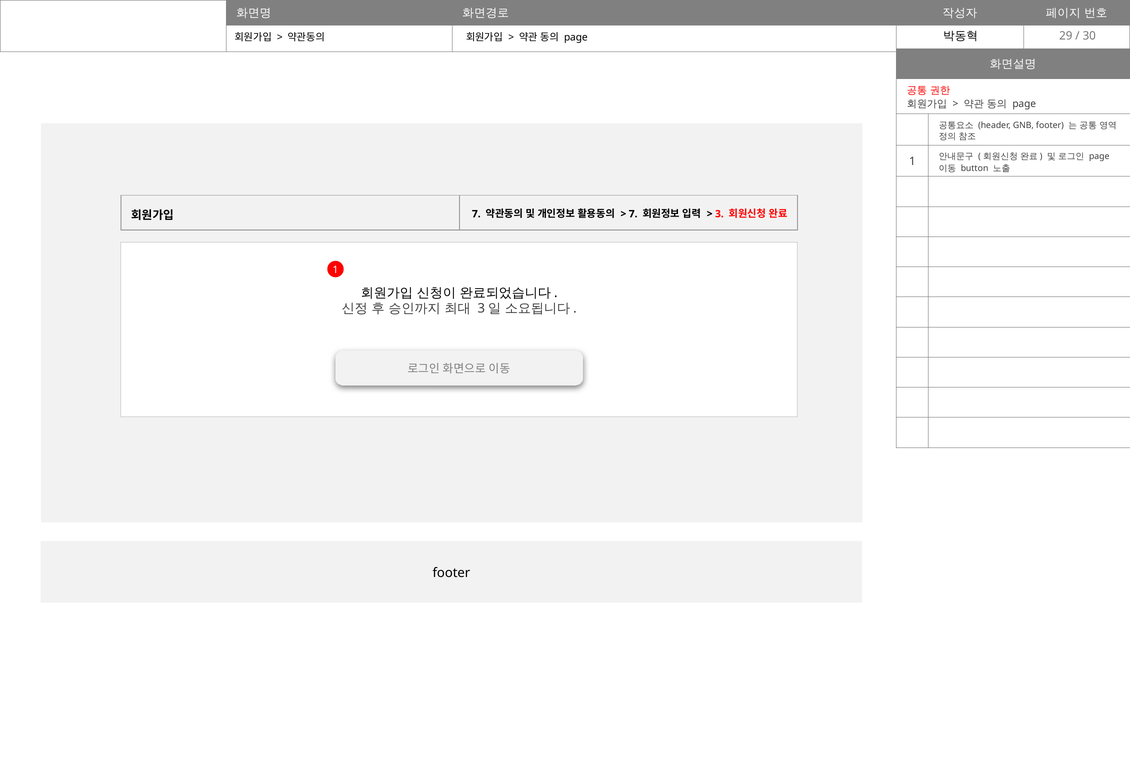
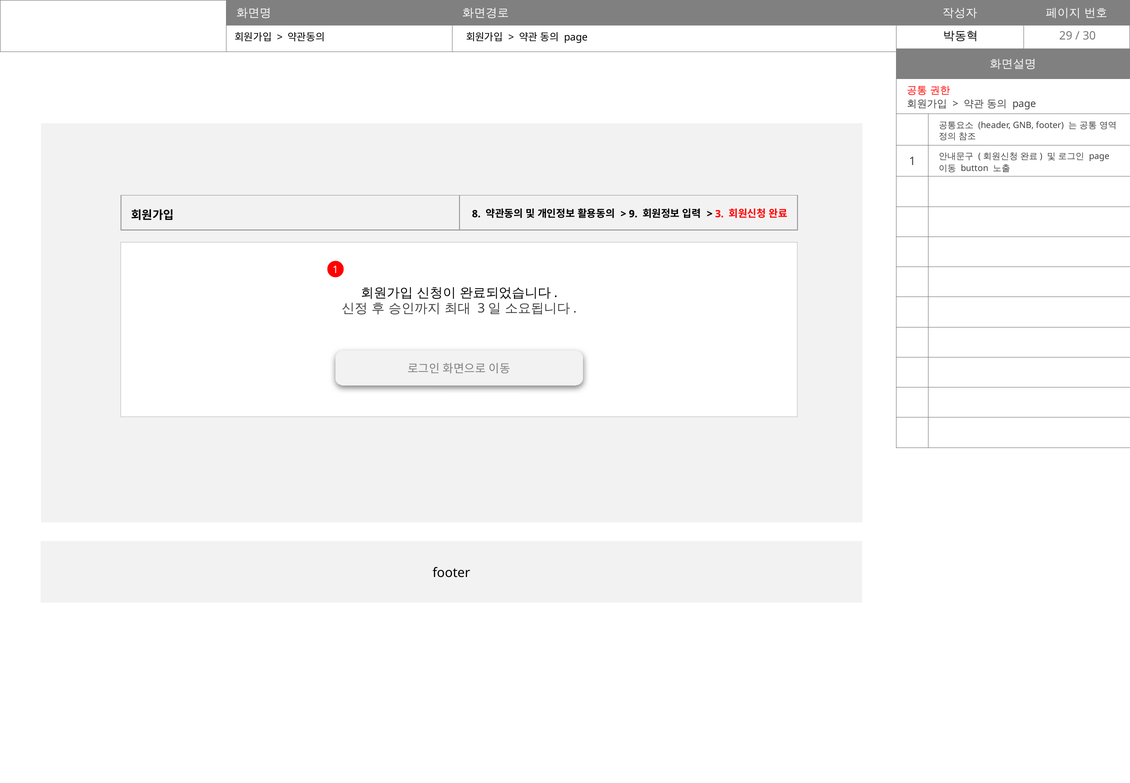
7: 7 -> 8 (476, 214)
7: 7 -> 9 (633, 214)
